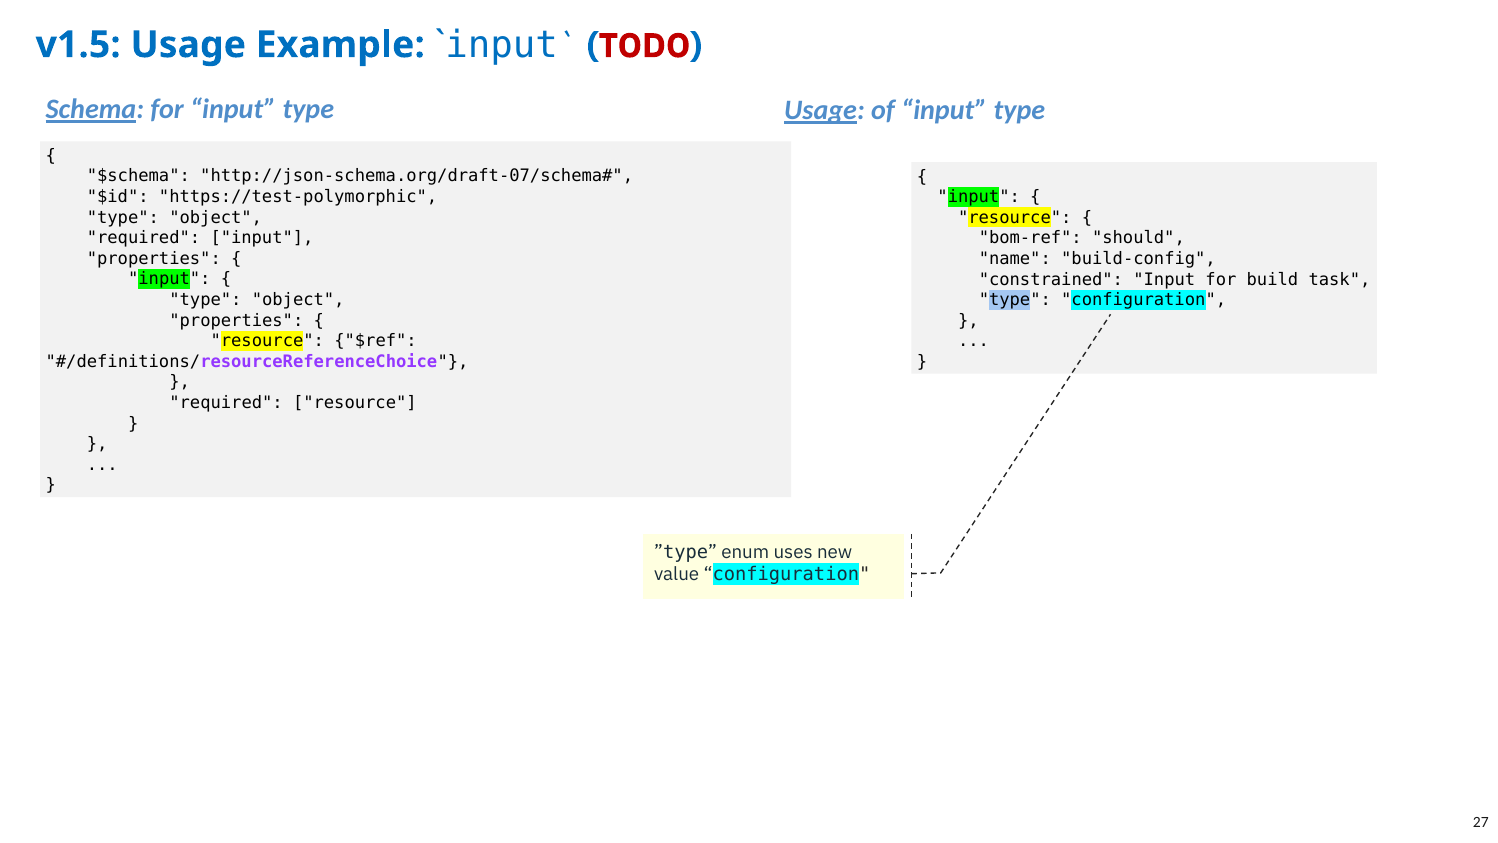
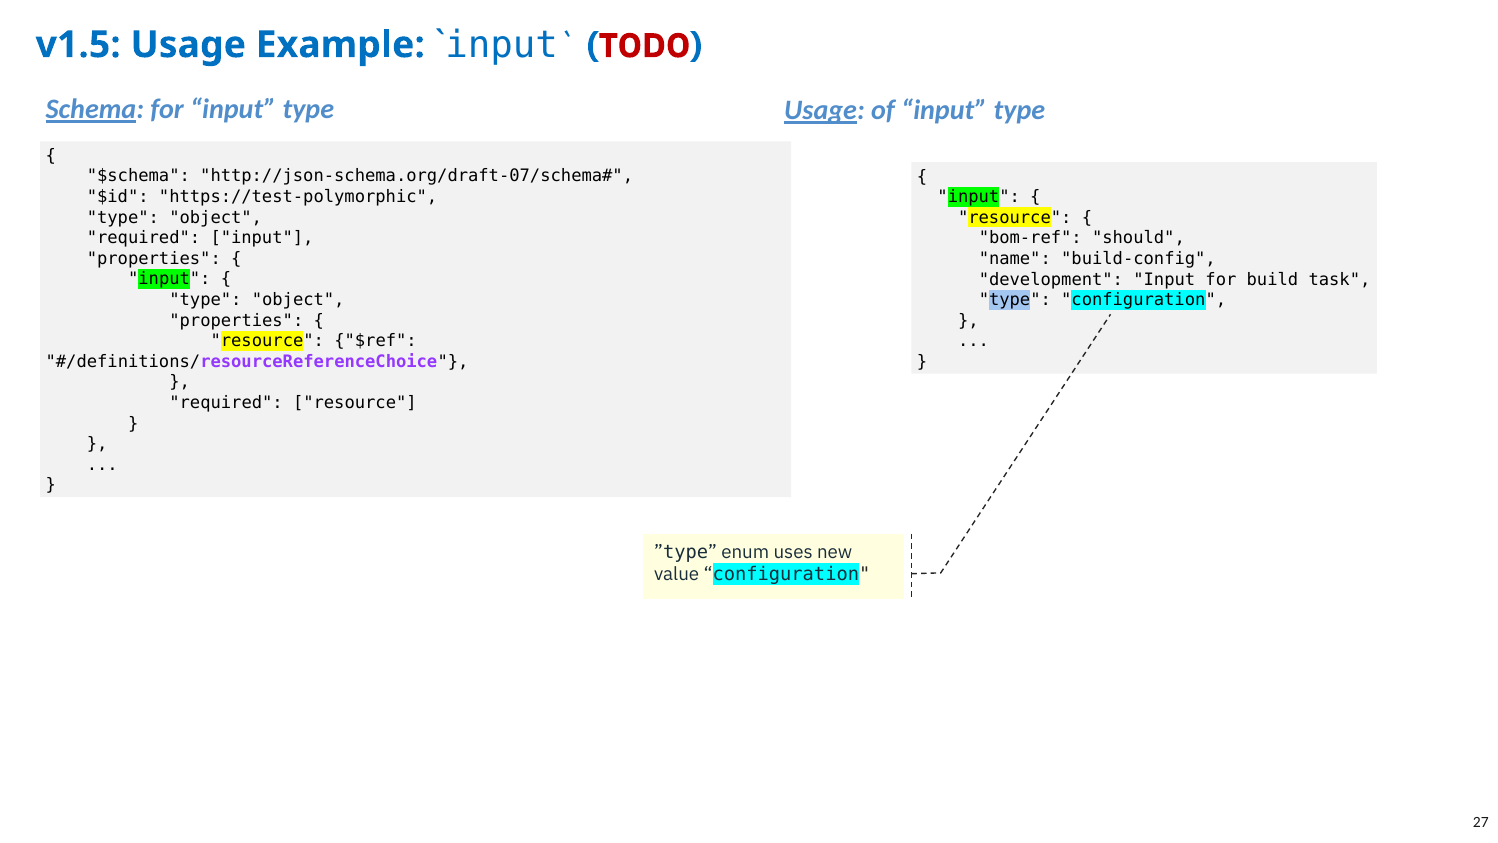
constrained: constrained -> development (1051, 279)
